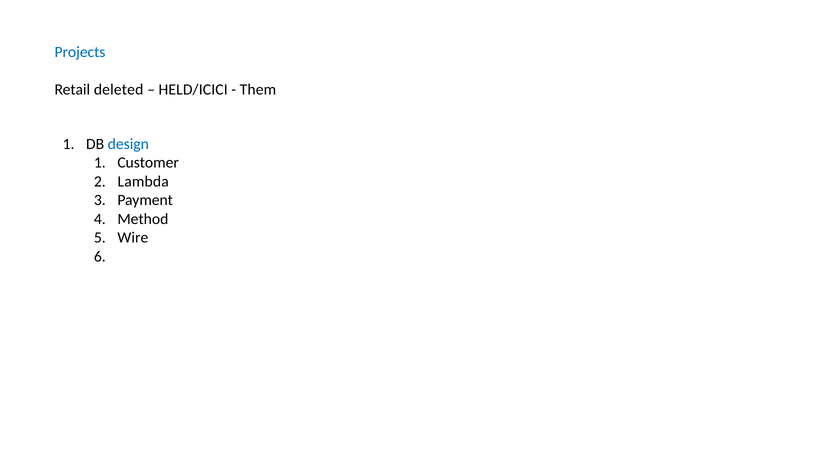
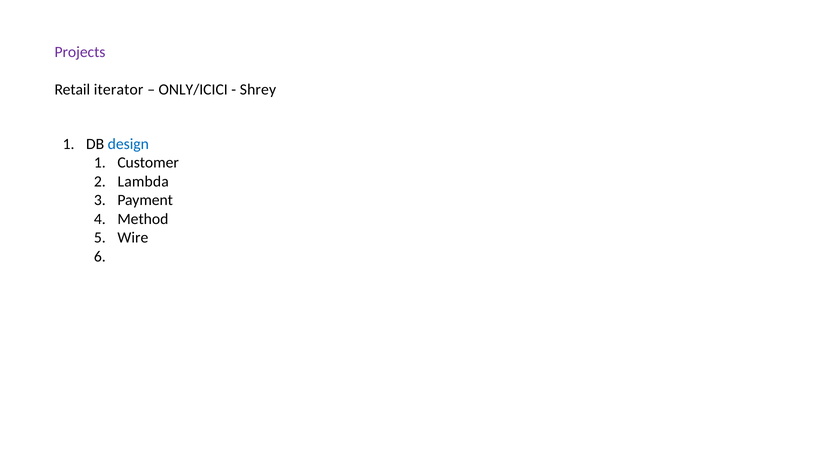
Projects colour: blue -> purple (80, 52)
deleted: deleted -> iterator (119, 89)
HELD/ICICI: HELD/ICICI -> ONLY/ICICI (193, 89)
Them: Them -> Shrey (258, 89)
